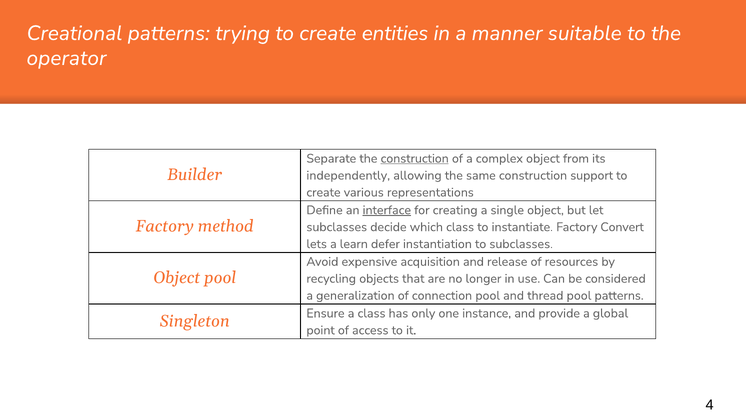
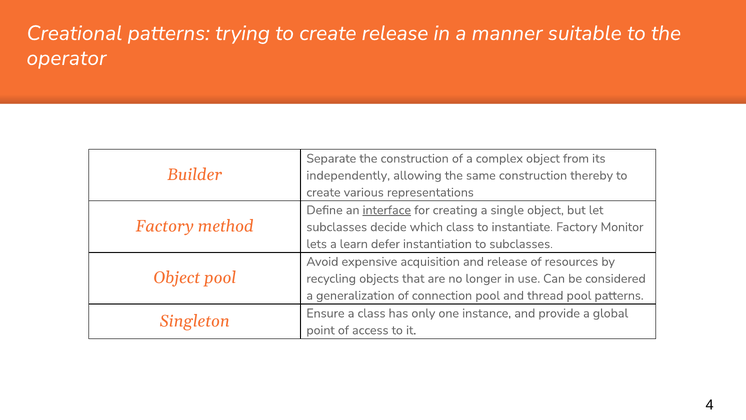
create entities: entities -> release (395, 33)
construction underline: present -> none (415, 158)
support: support -> thereby (592, 175)
Convert: Convert -> Monitor (622, 227)
